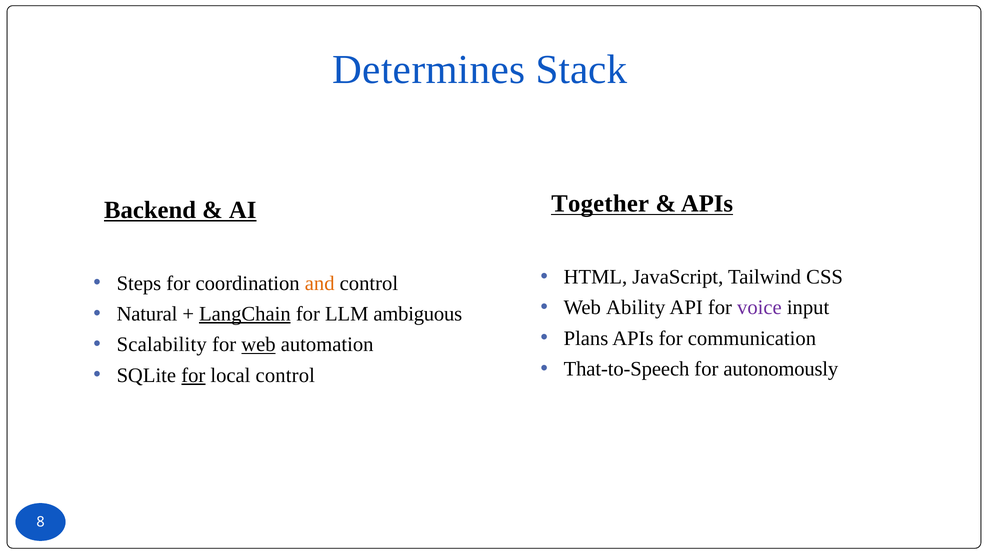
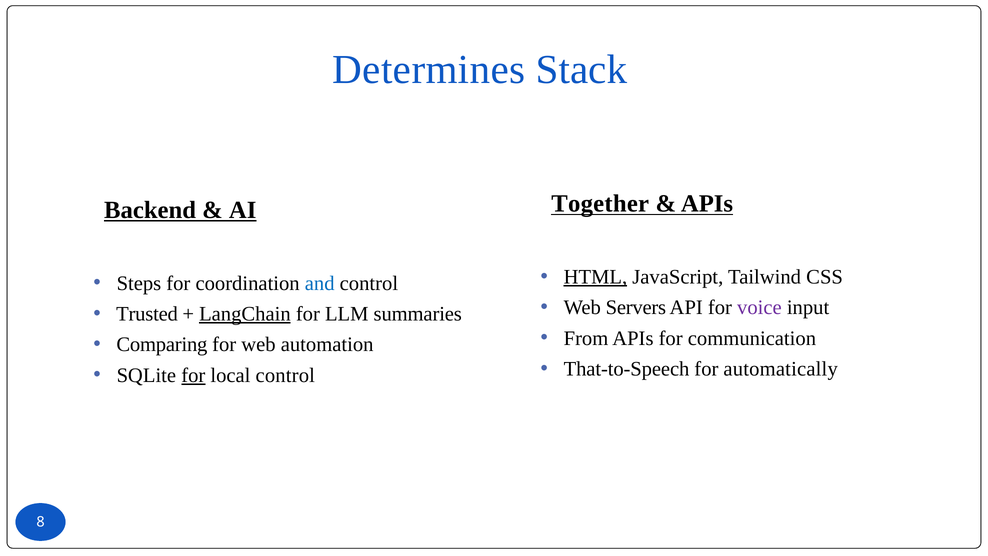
HTML underline: none -> present (595, 277)
and colour: orange -> blue (320, 283)
Ability: Ability -> Servers (636, 307)
Natural: Natural -> Trusted (147, 314)
ambiguous: ambiguous -> summaries (418, 314)
Plans: Plans -> From (586, 338)
Scalability: Scalability -> Comparing (162, 344)
web underline: present -> none (258, 344)
autonomously: autonomously -> automatically (781, 369)
